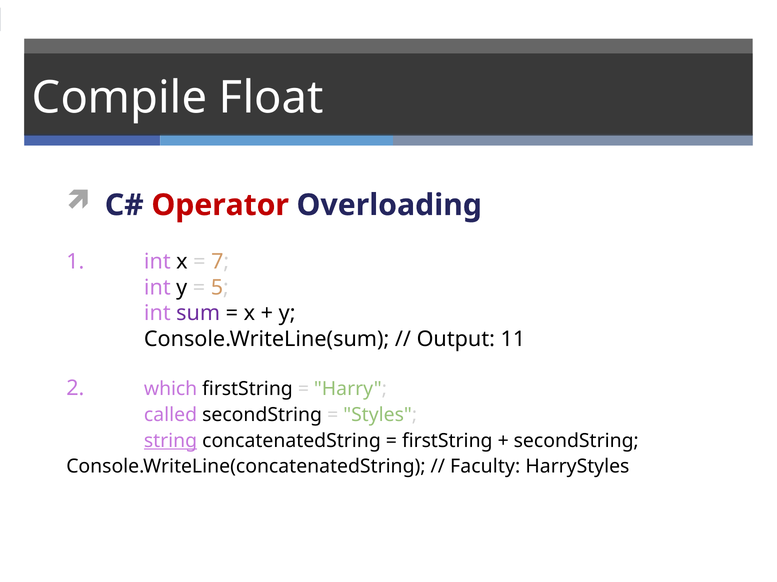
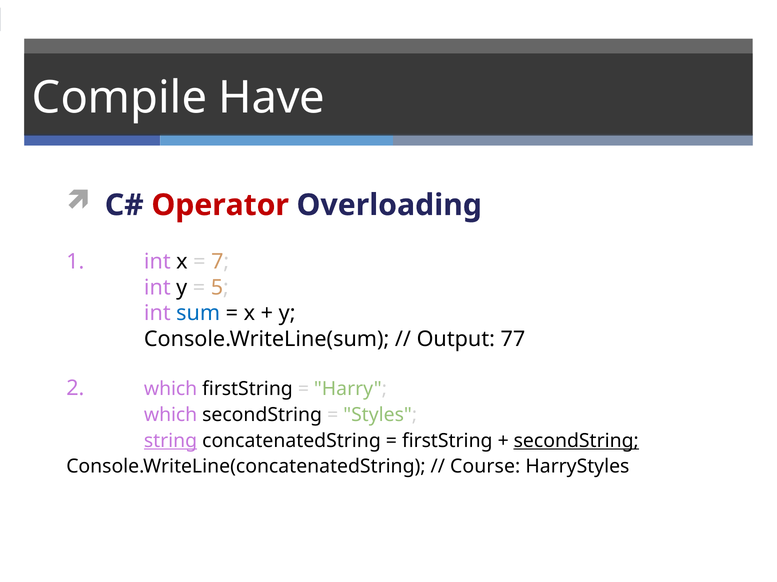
Float: Float -> Have (272, 98)
sum colour: purple -> blue (198, 314)
11: 11 -> 77 (513, 340)
called: called -> which (171, 416)
secondString underline: none -> present (576, 441)
Faculty: Faculty -> Course (485, 467)
